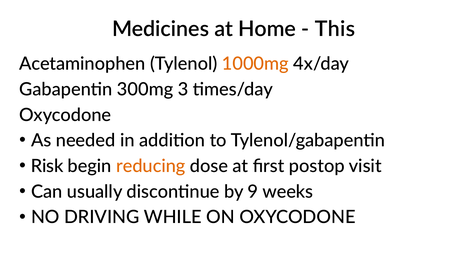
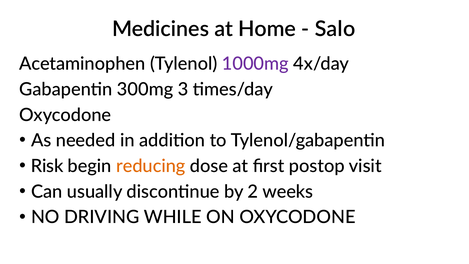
This: This -> Salo (335, 29)
1000mg colour: orange -> purple (255, 64)
9: 9 -> 2 (253, 192)
